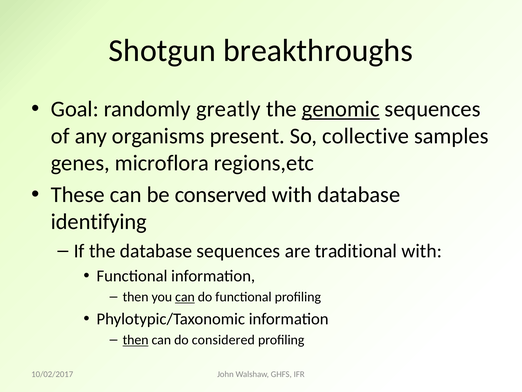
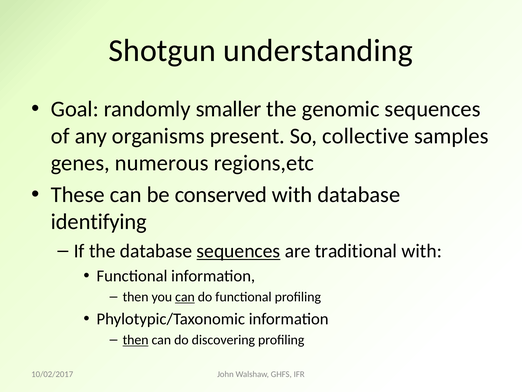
breakthroughs: breakthroughs -> understanding (318, 51)
greatly: greatly -> smaller (229, 109)
genomic underline: present -> none (341, 109)
microflora: microflora -> numerous (162, 163)
sequences underline: none -> present (238, 251)
considered: considered -> discovering (223, 340)
